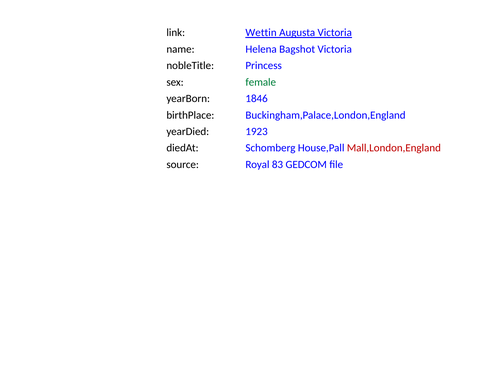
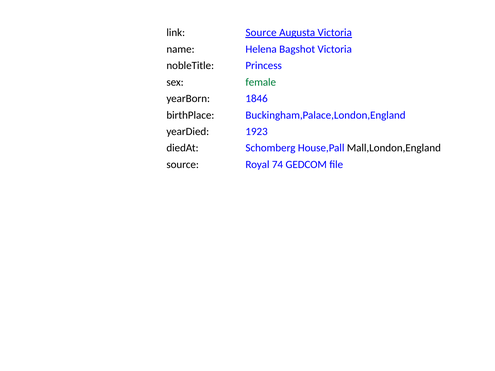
link Wettin: Wettin -> Source (261, 33)
Mall,London,England colour: red -> black (394, 148)
83: 83 -> 74 (277, 165)
